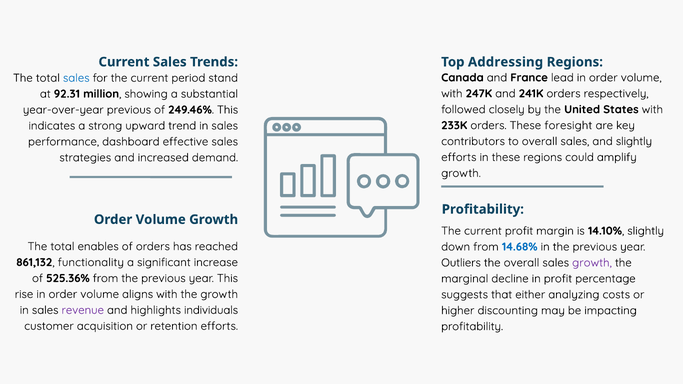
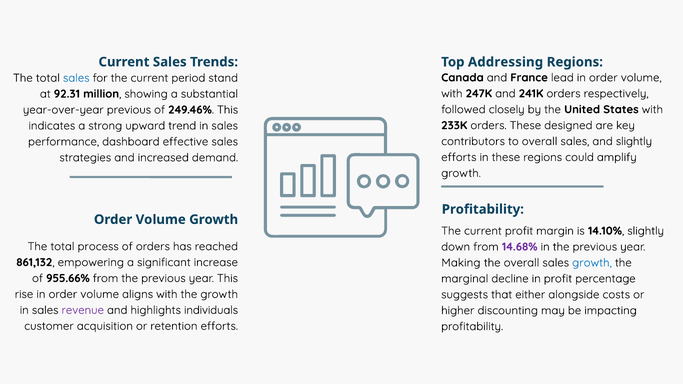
foresight: foresight -> designed (568, 125)
enables: enables -> process (98, 247)
14.68% colour: blue -> purple (520, 247)
functionality: functionality -> empowering (91, 262)
Outliers: Outliers -> Making (461, 263)
growth colour: purple -> blue (592, 263)
525.36%: 525.36% -> 955.66% (68, 278)
analyzing: analyzing -> alongside (574, 295)
